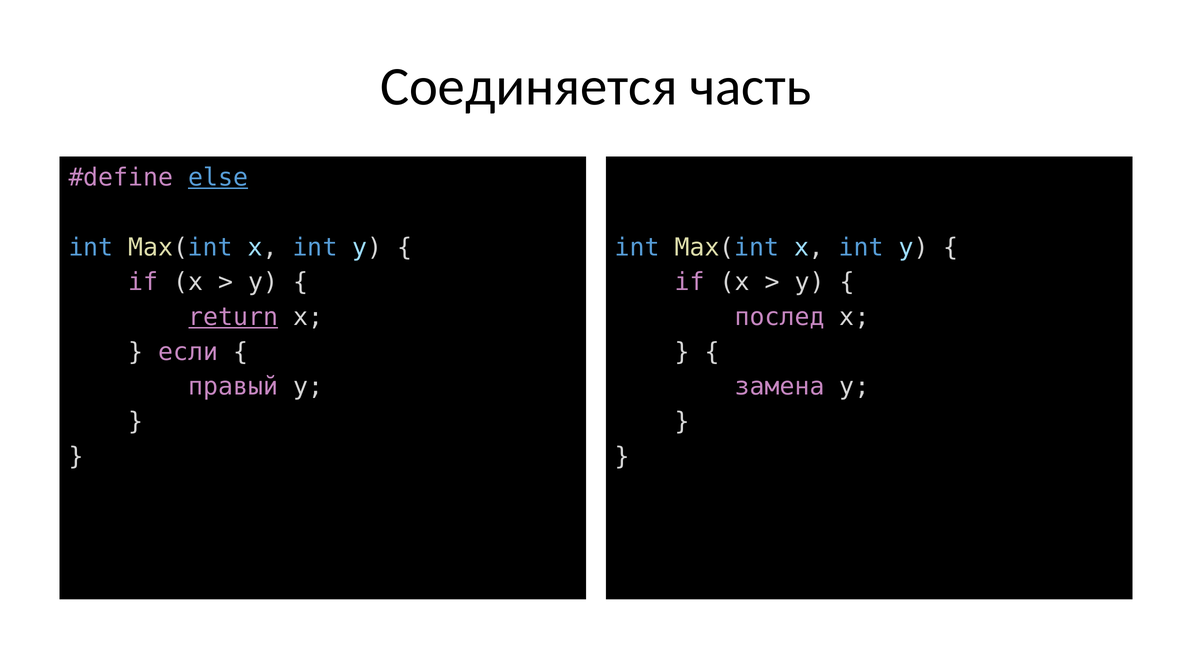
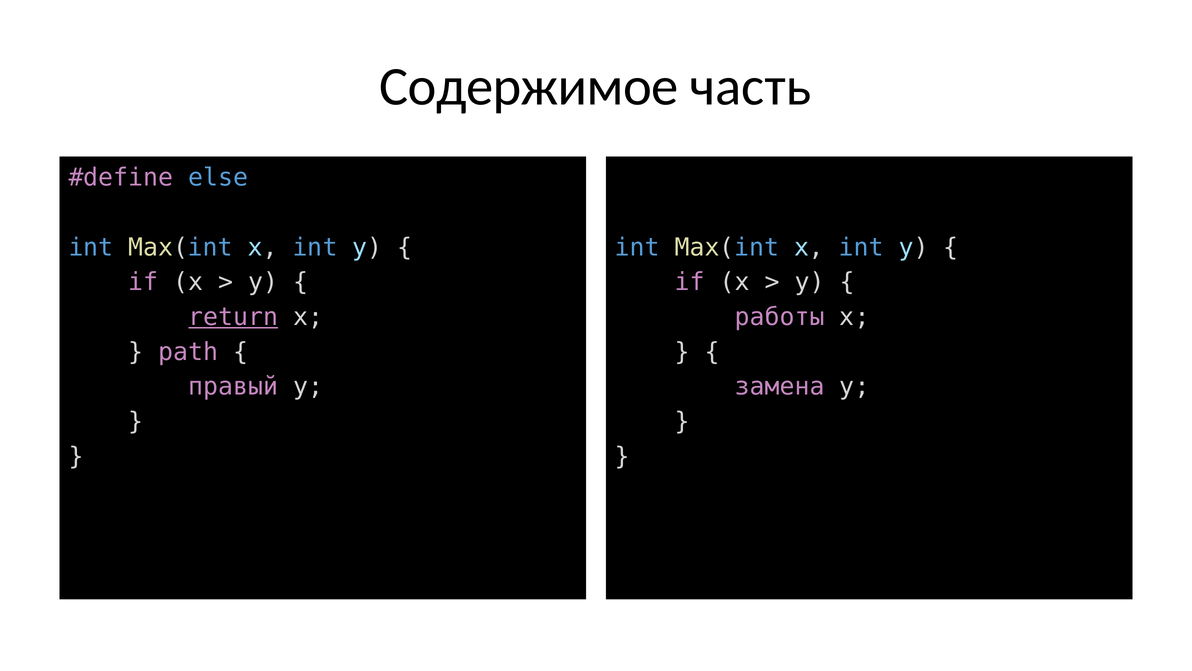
Соединяется: Соединяется -> Содержимое (529, 87)
else underline: present -> none (218, 178)
послед: послед -> работы (780, 317)
если: если -> path (188, 352)
